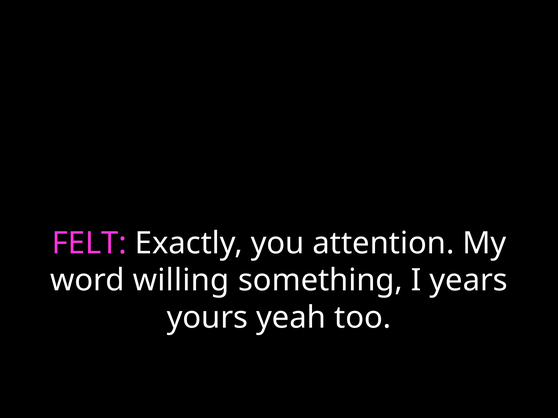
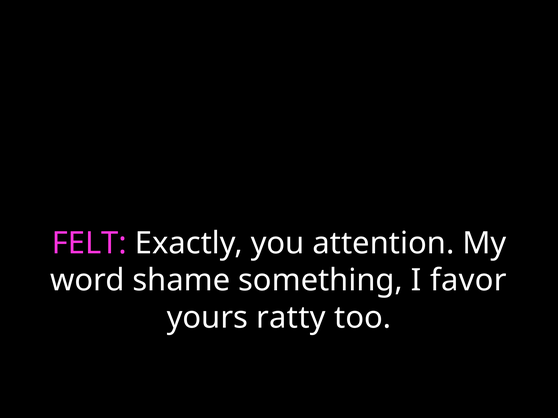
willing: willing -> shame (181, 281)
years: years -> favor (468, 281)
yeah: yeah -> ratty (291, 318)
